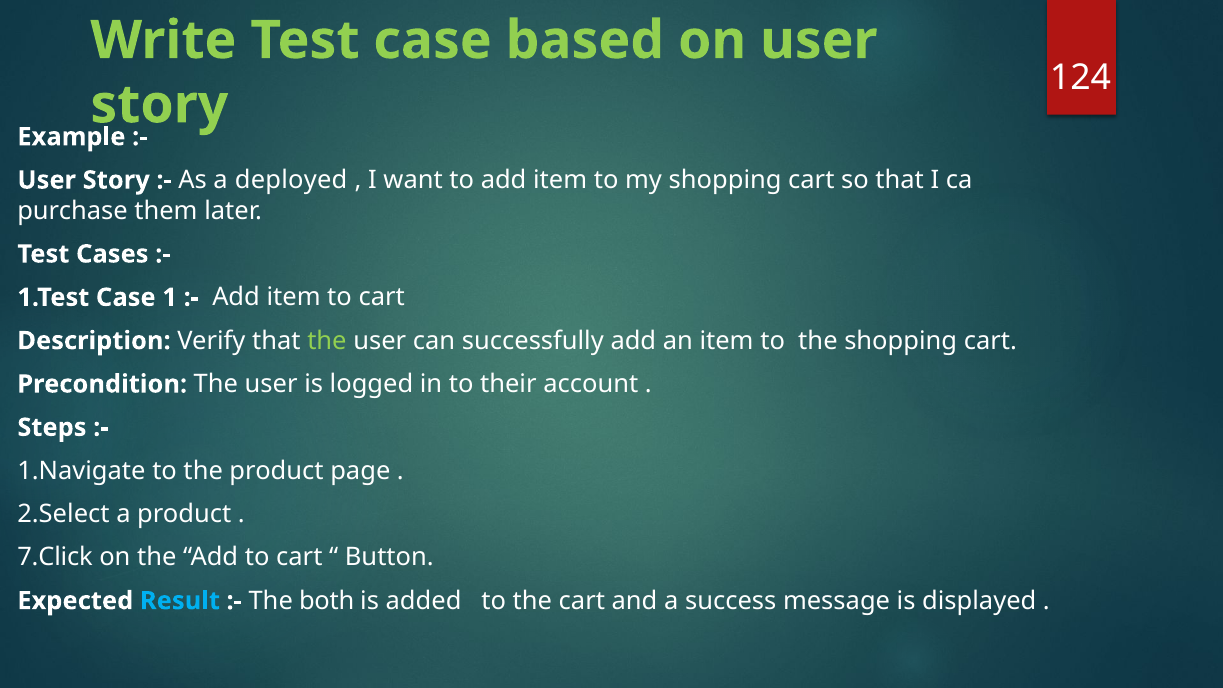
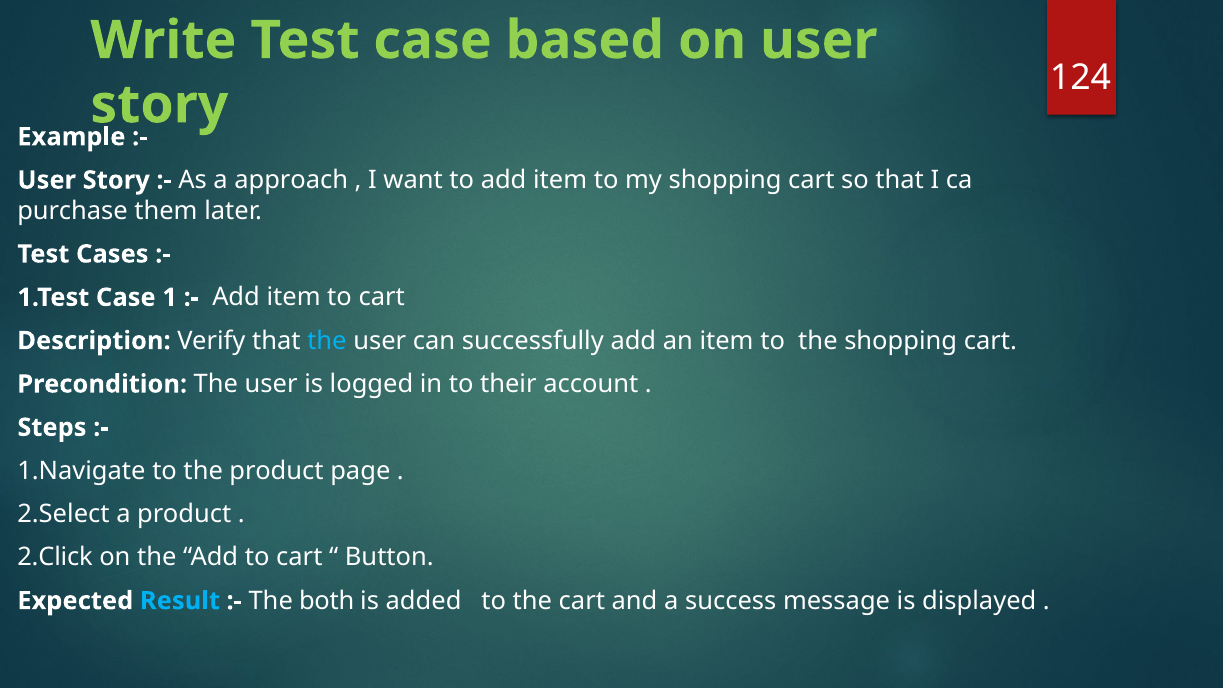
deployed: deployed -> approach (291, 180)
the colour: light green -> light blue (327, 341)
7.Click: 7.Click -> 2.Click (55, 557)
